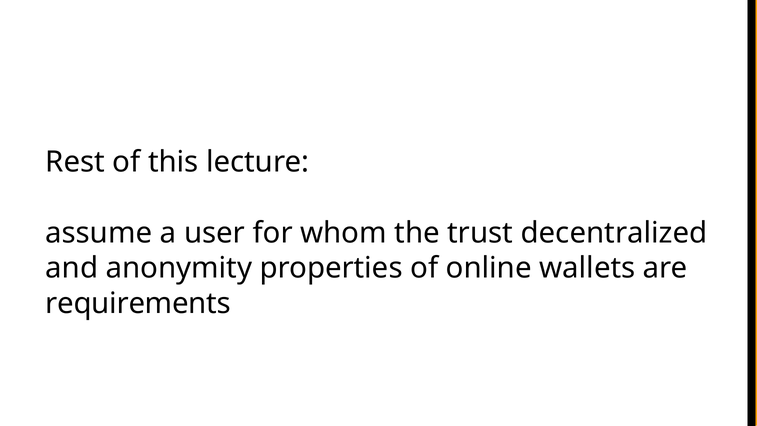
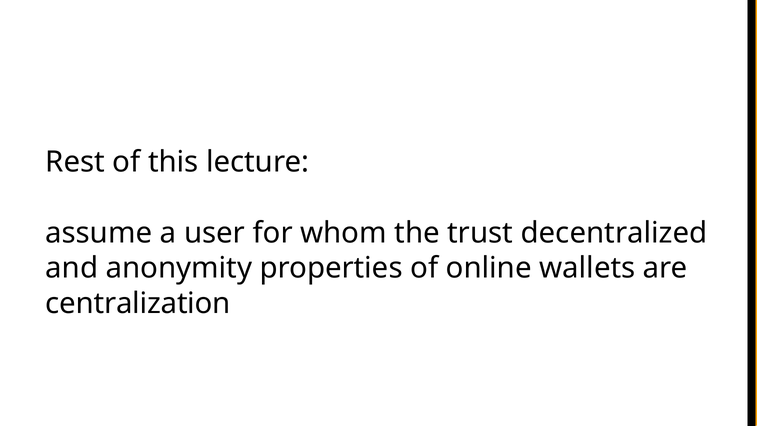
requirements: requirements -> centralization (138, 303)
